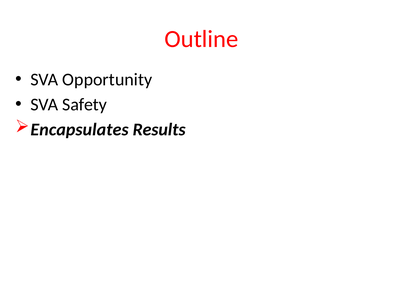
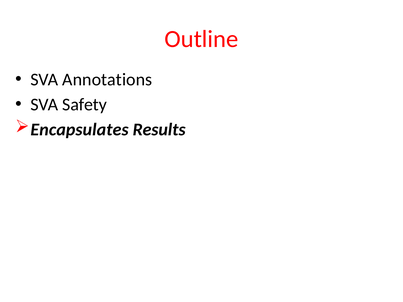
Opportunity: Opportunity -> Annotations (107, 80)
